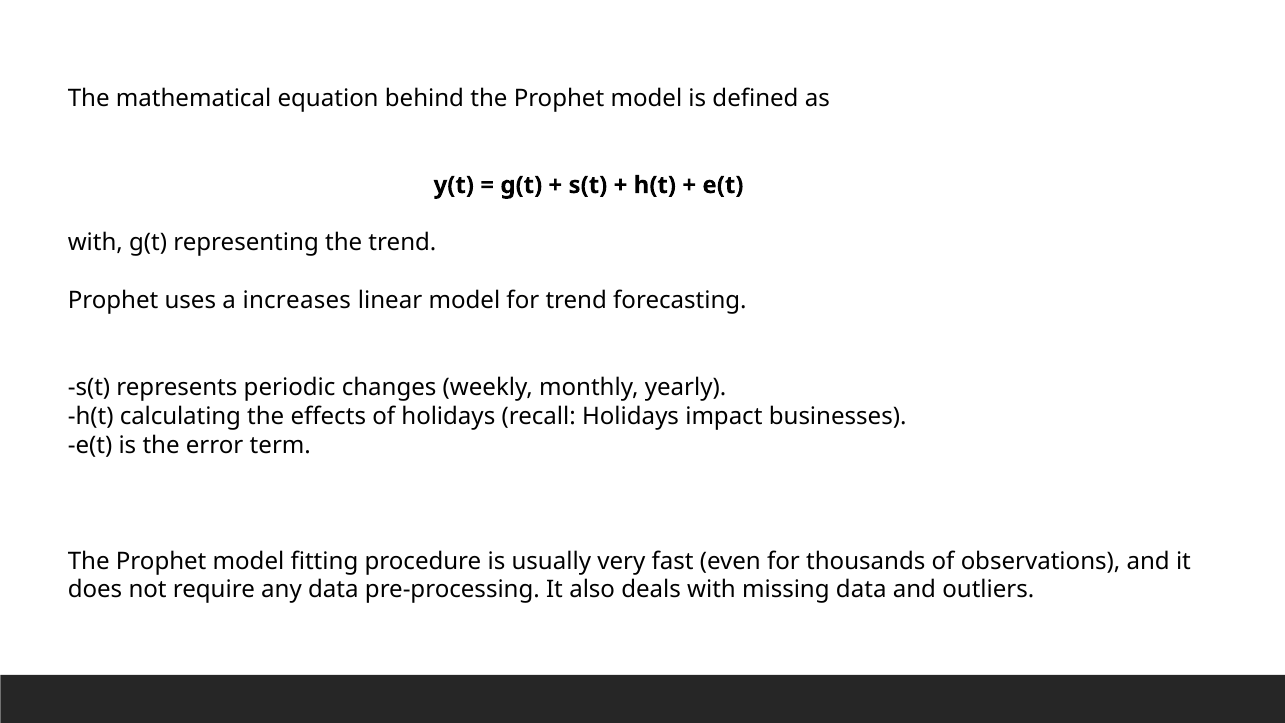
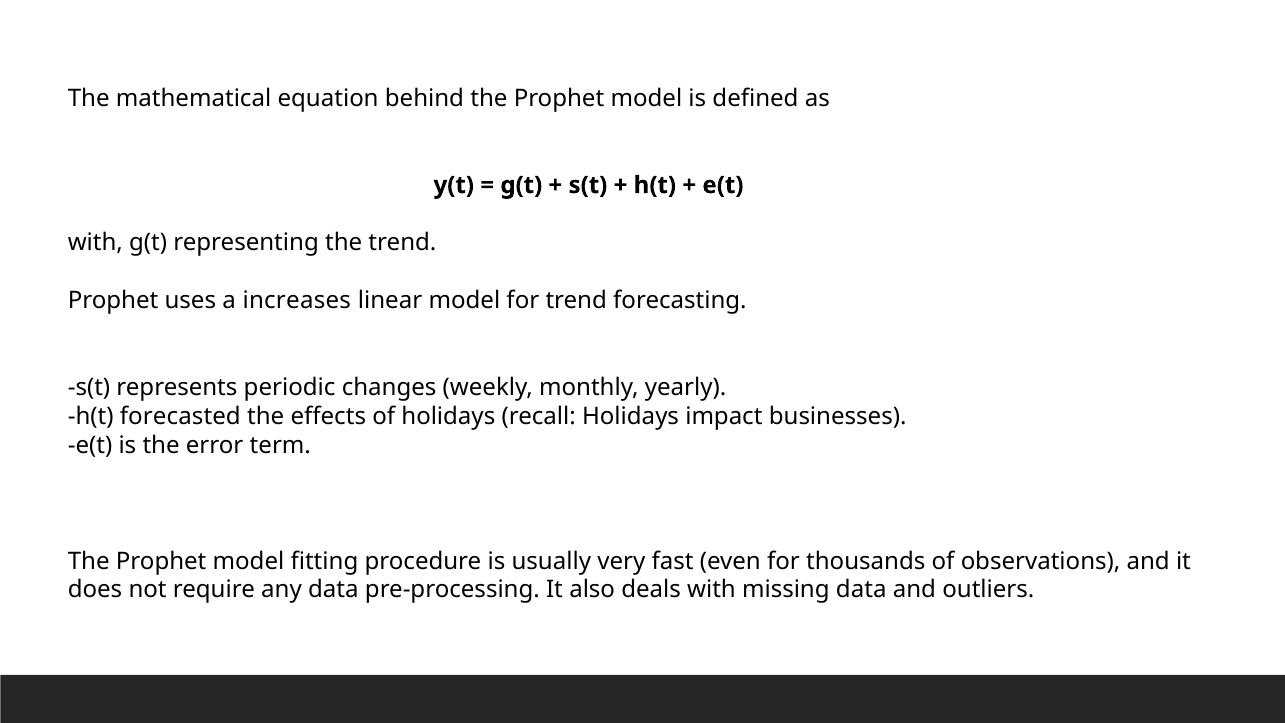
calculating: calculating -> forecasted (180, 416)
